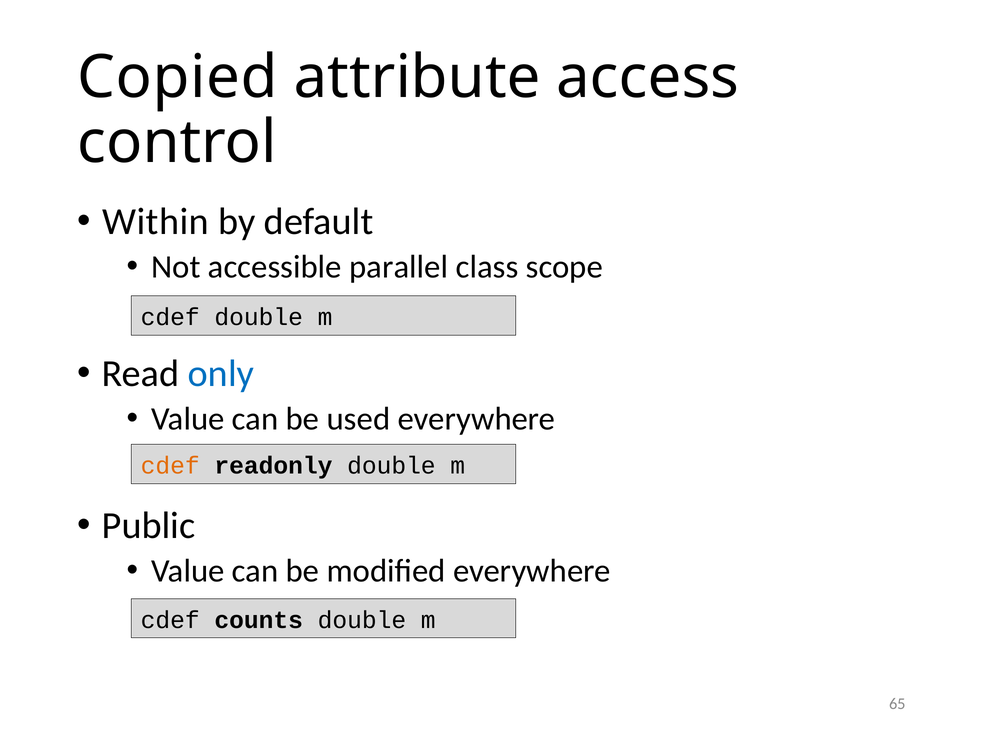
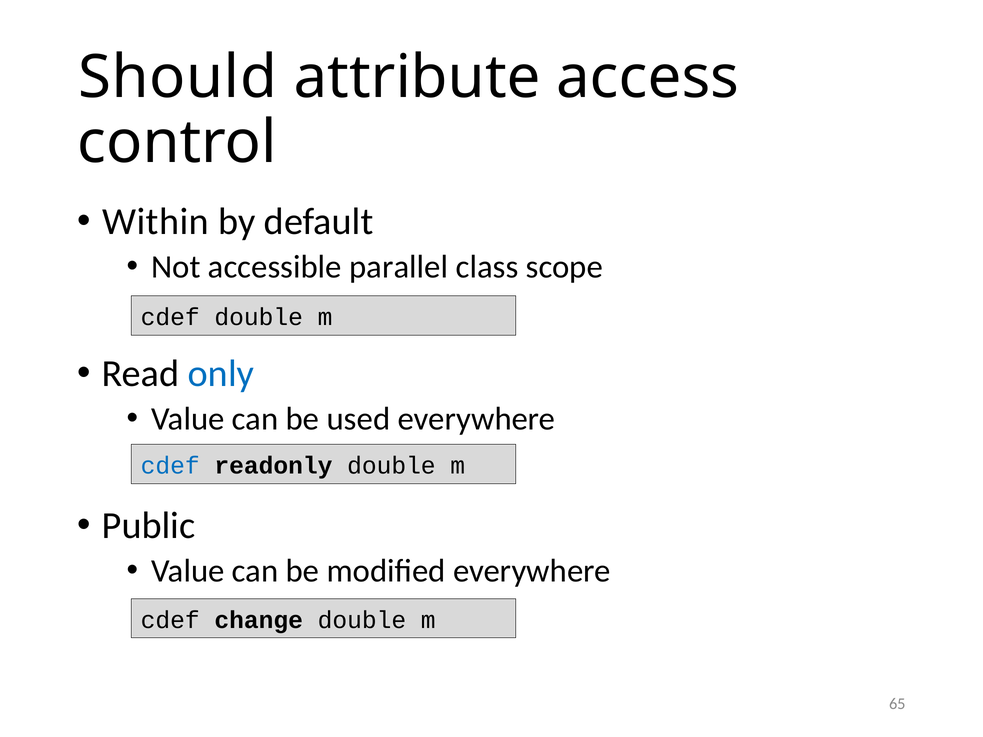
Copied: Copied -> Should (177, 78)
cdef colour: orange -> blue (170, 466)
counts: counts -> change (259, 620)
